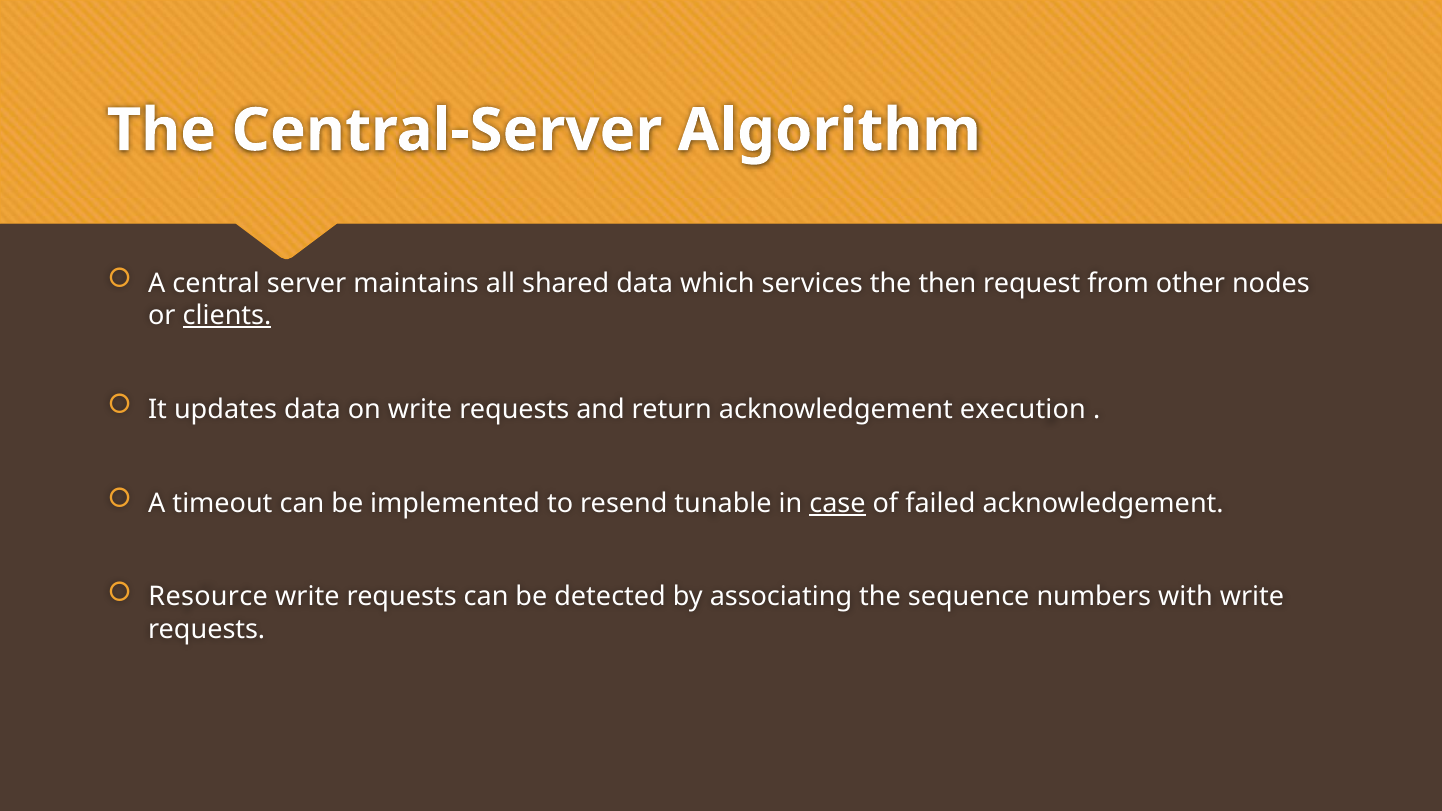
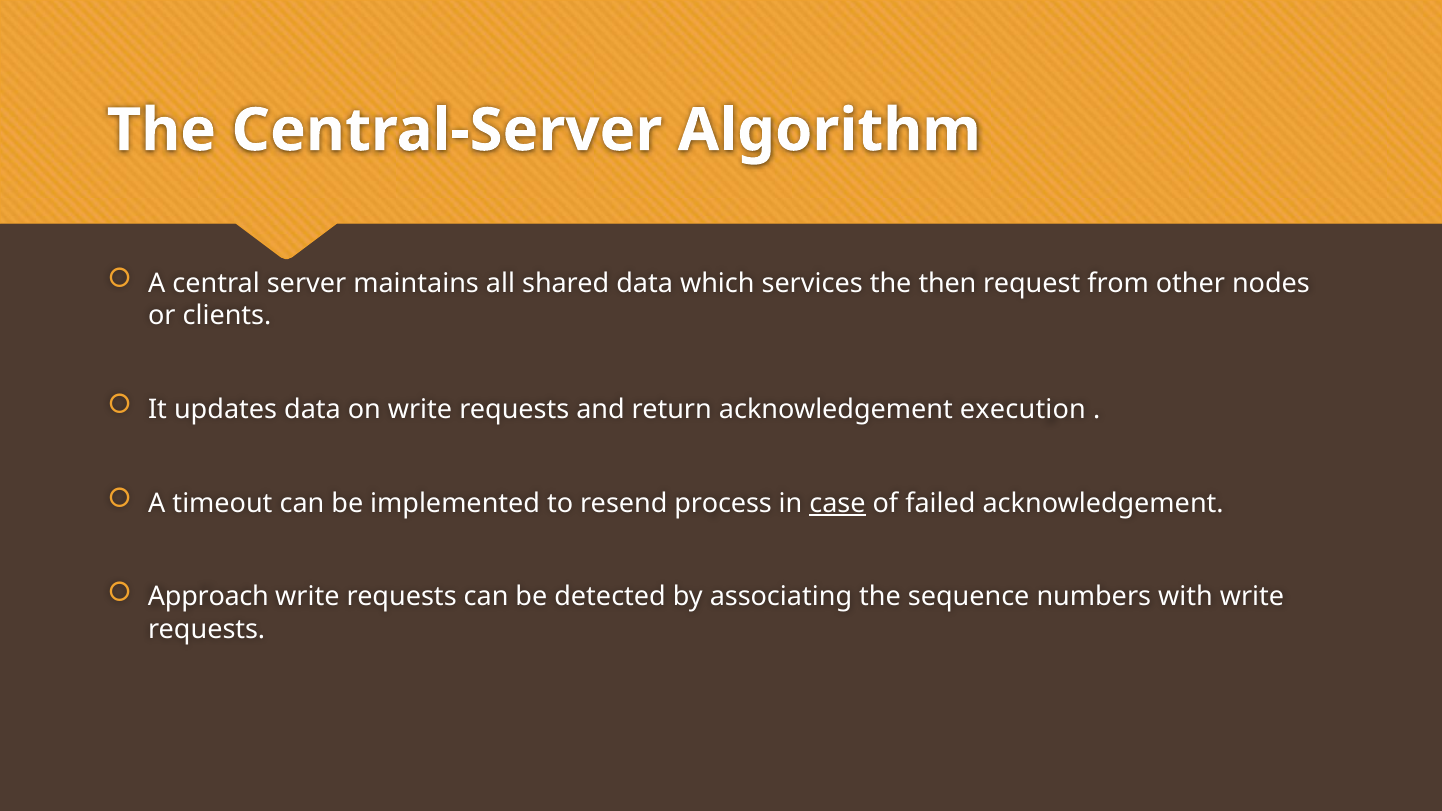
clients underline: present -> none (227, 316)
tunable: tunable -> process (723, 503)
Resource: Resource -> Approach (208, 597)
